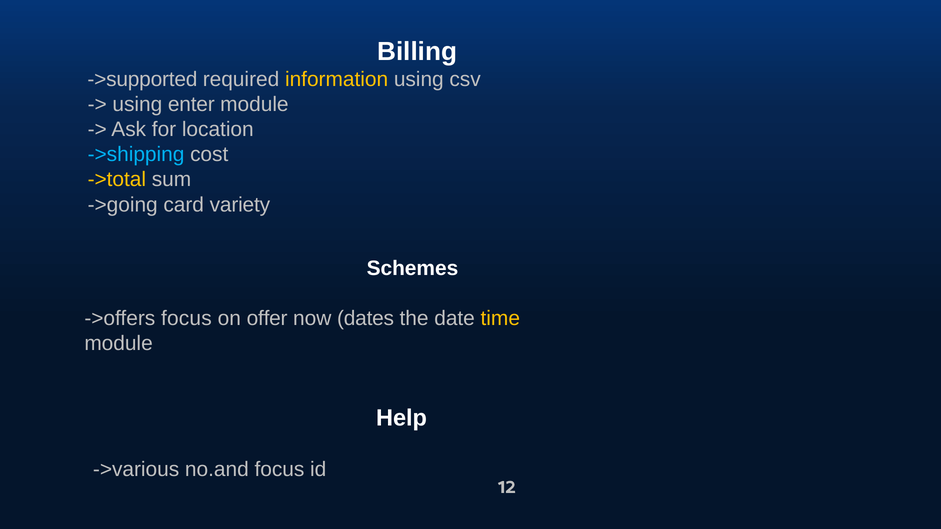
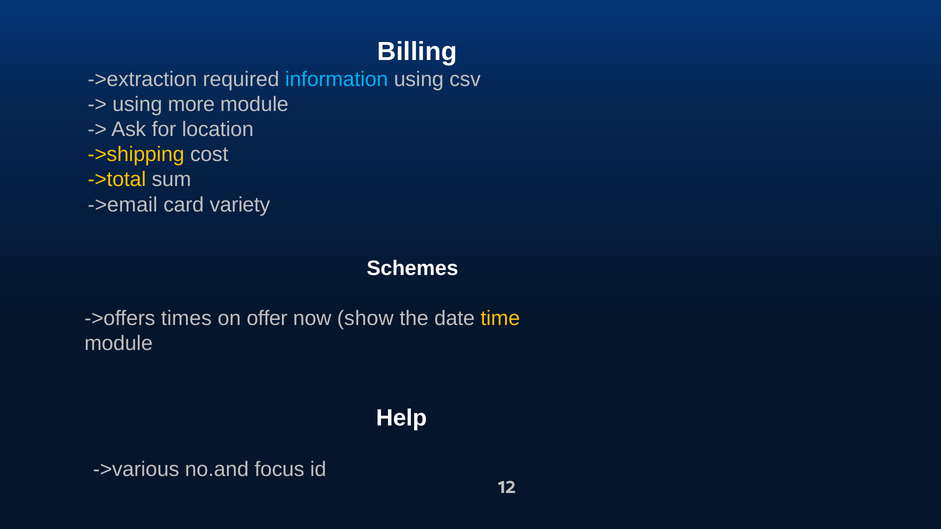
->supported: ->supported -> ->extraction (142, 79)
information colour: yellow -> light blue (337, 79)
enter: enter -> more (191, 104)
->shipping colour: light blue -> yellow (136, 155)
->going: ->going -> ->email (123, 205)
->offers focus: focus -> times (186, 318)
dates: dates -> show (365, 318)
